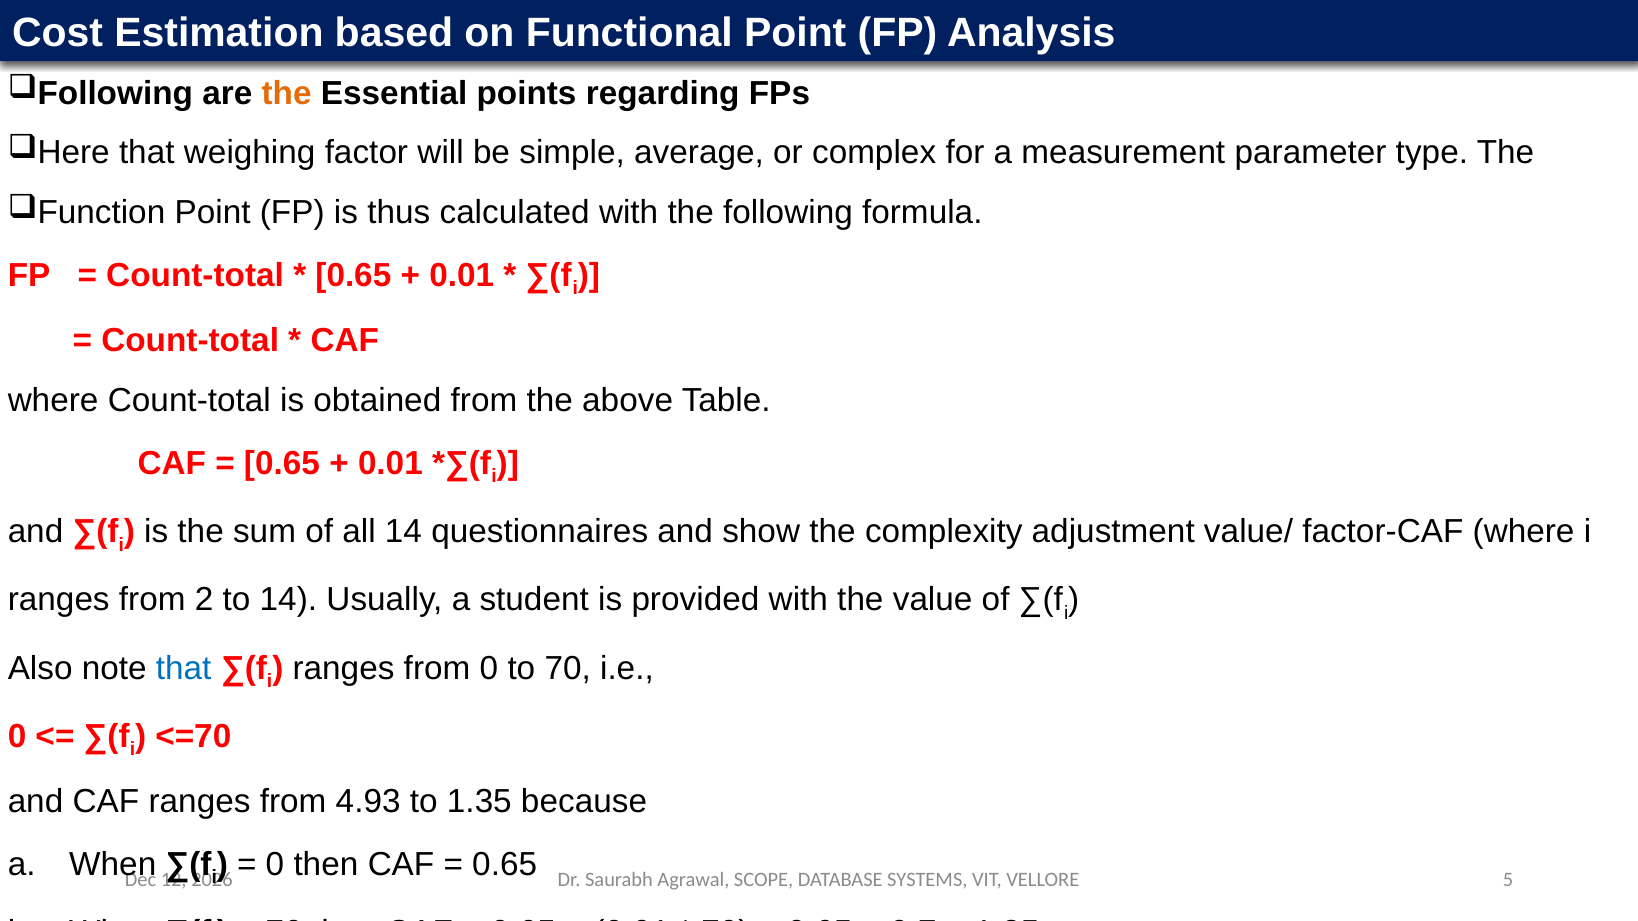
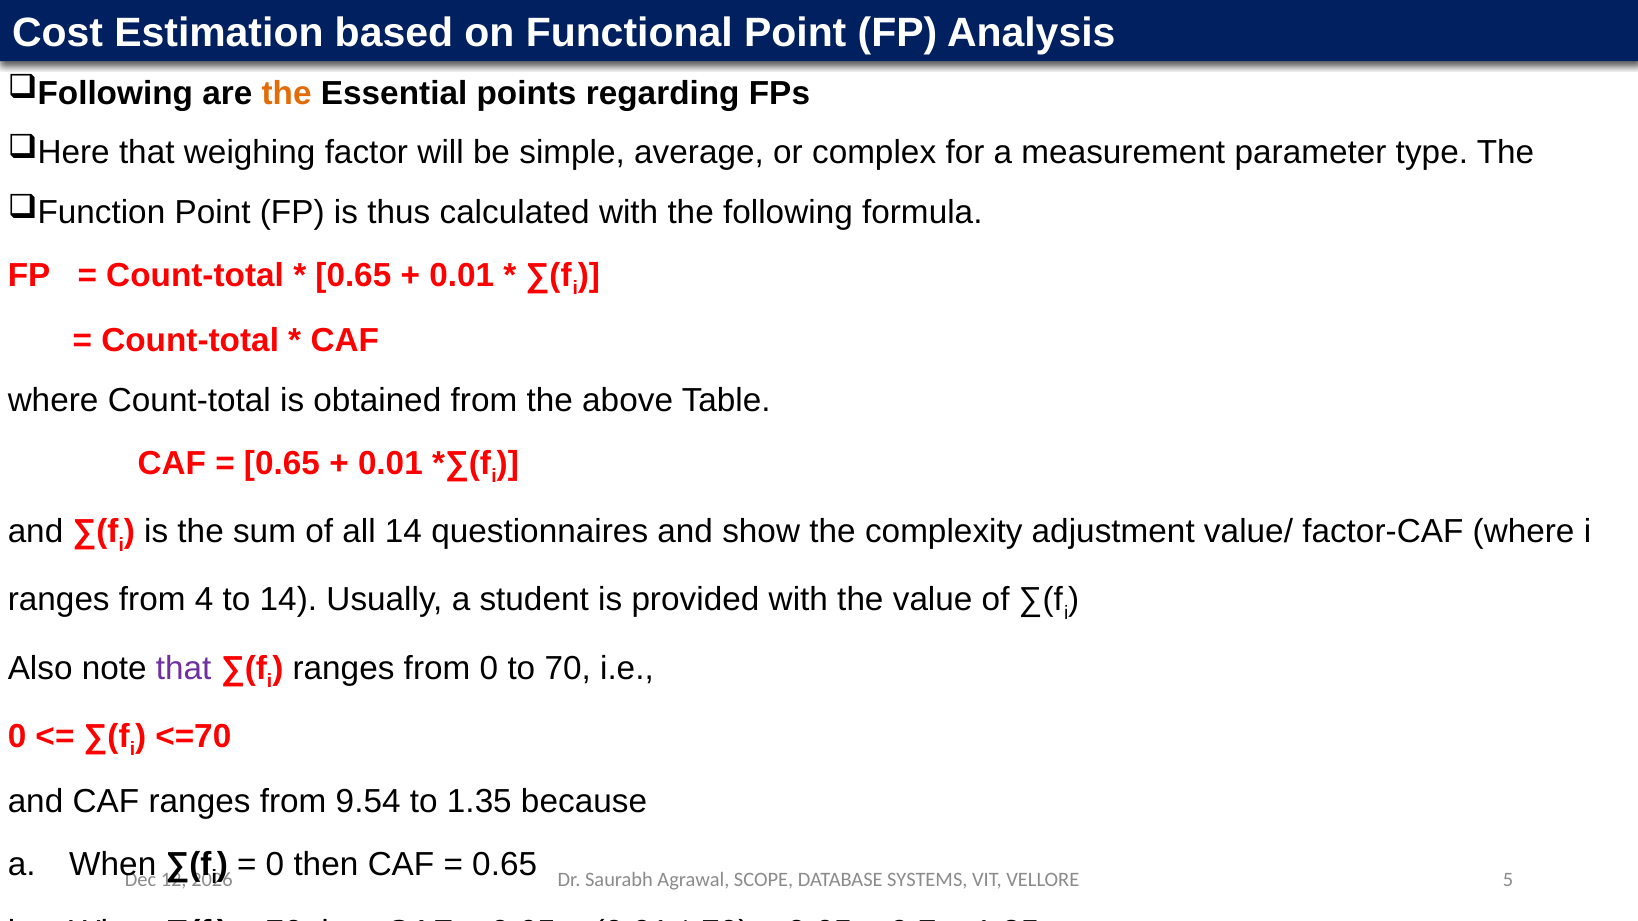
2: 2 -> 4 (204, 600)
that colour: blue -> purple (184, 668)
4.93: 4.93 -> 9.54 (368, 802)
